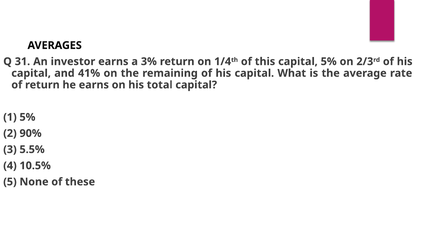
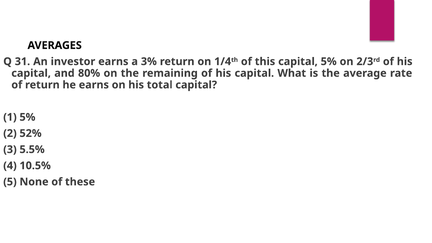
41%: 41% -> 80% (89, 73)
90%: 90% -> 52% (31, 133)
